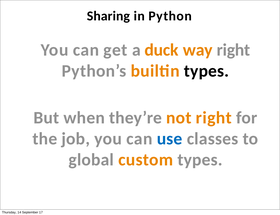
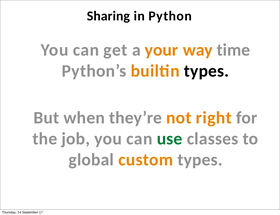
duck: duck -> your (161, 50)
way right: right -> time (233, 50)
use colour: blue -> green (170, 139)
